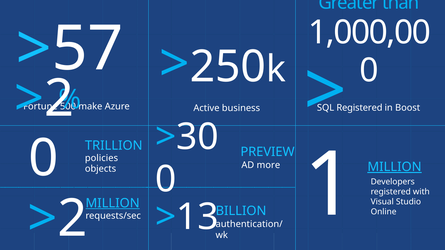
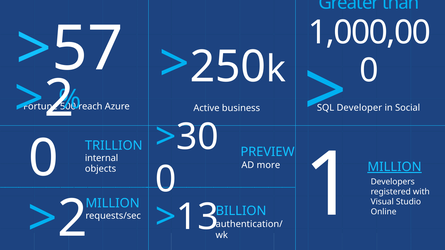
make: make -> reach (90, 107)
Registered: Registered -> Developer (359, 108)
Boost: Boost -> Social (408, 108)
policies: policies -> internal (102, 158)
MILLION underline: present -> none (113, 203)
